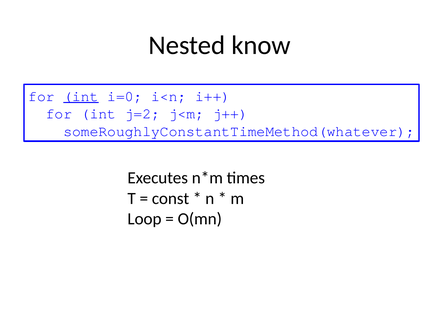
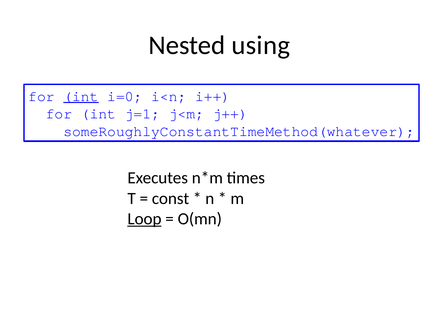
know: know -> using (261, 46)
j=2: j=2 -> j=1 (142, 114)
Loop underline: none -> present (144, 219)
